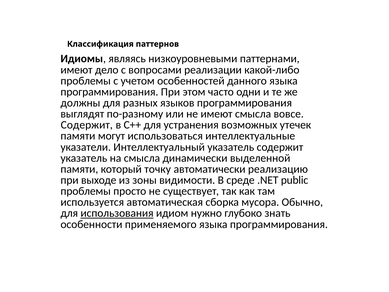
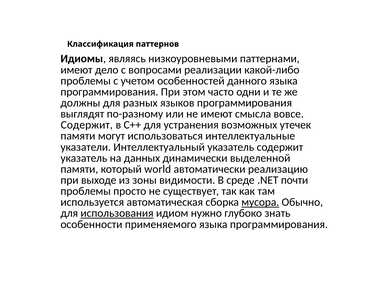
на смысла: смысла -> данных (142, 158)
точку: точку -> world (158, 169)
public: public -> почти (295, 180)
мусора underline: none -> present (260, 202)
